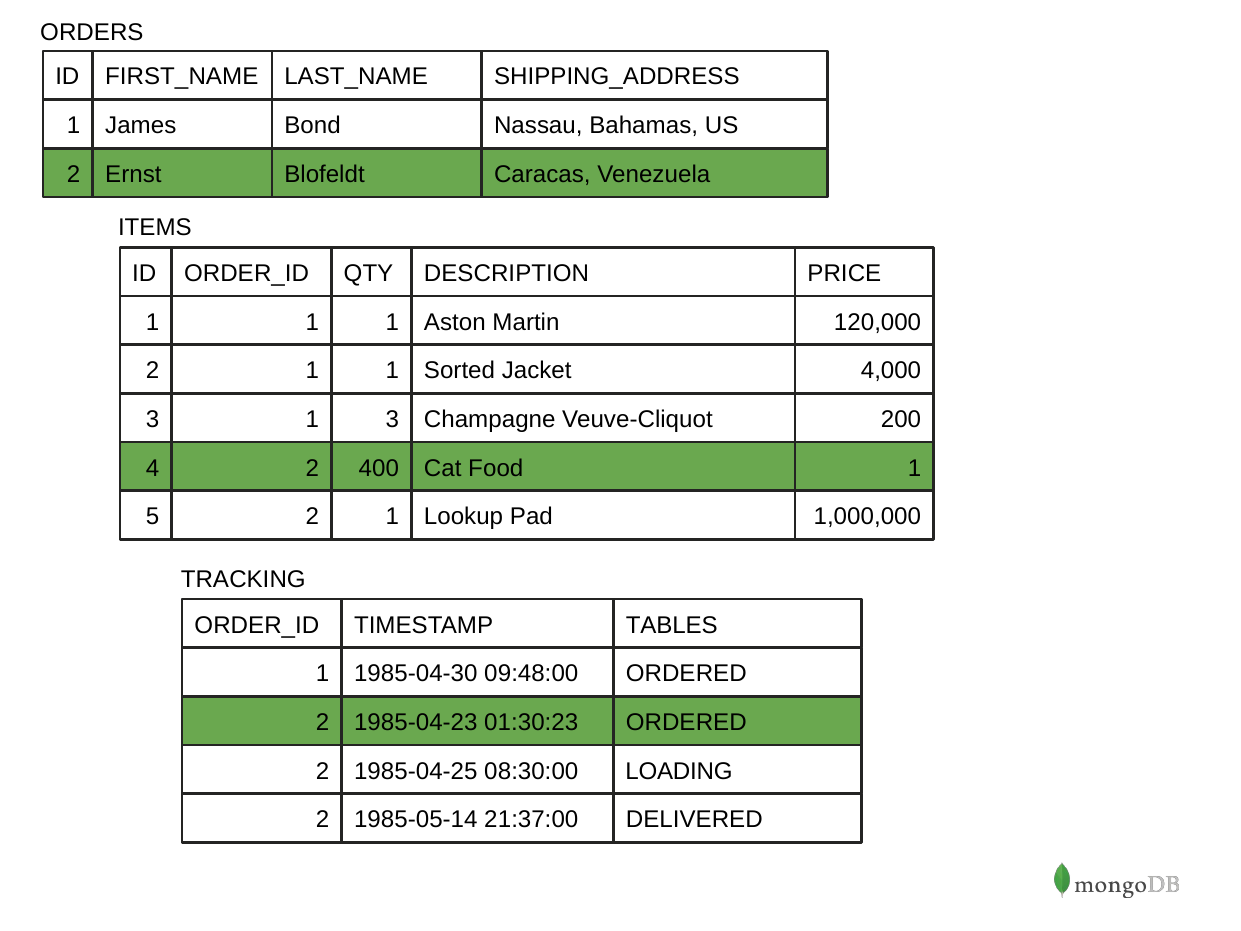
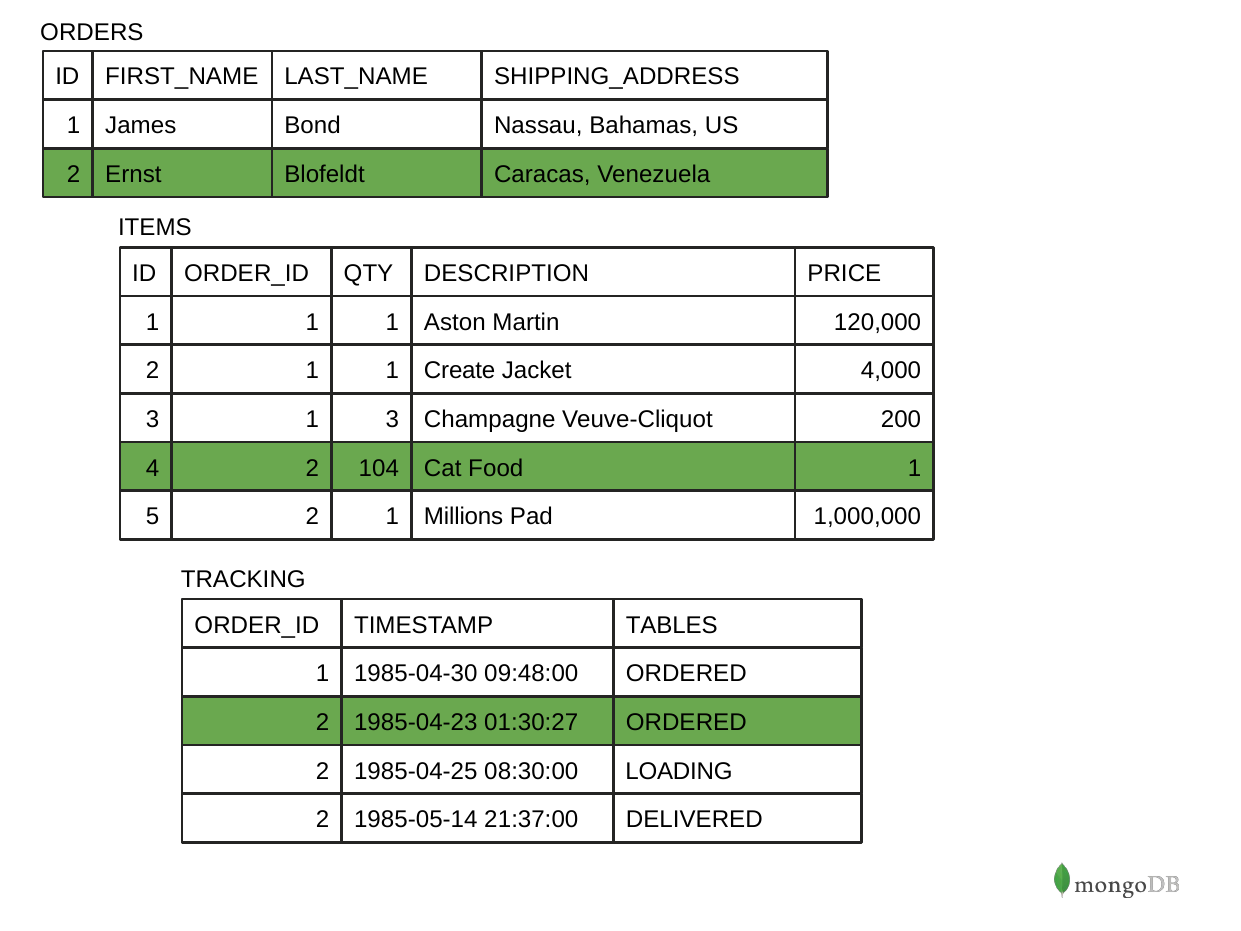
Sorted: Sorted -> Create (460, 371)
400: 400 -> 104 (379, 468)
Lookup: Lookup -> Millions (464, 517)
01:30:23: 01:30:23 -> 01:30:27 (531, 722)
